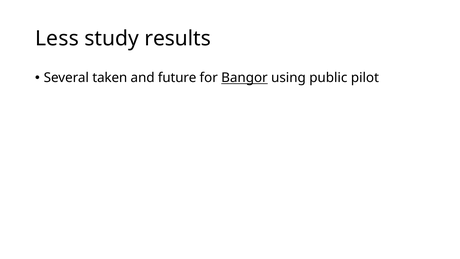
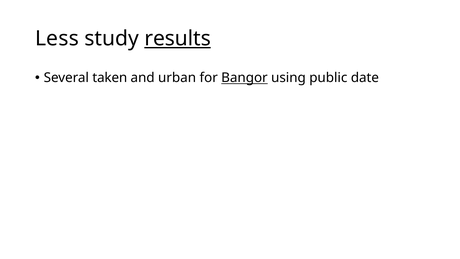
results underline: none -> present (178, 39)
future: future -> urban (177, 78)
pilot: pilot -> date (365, 78)
